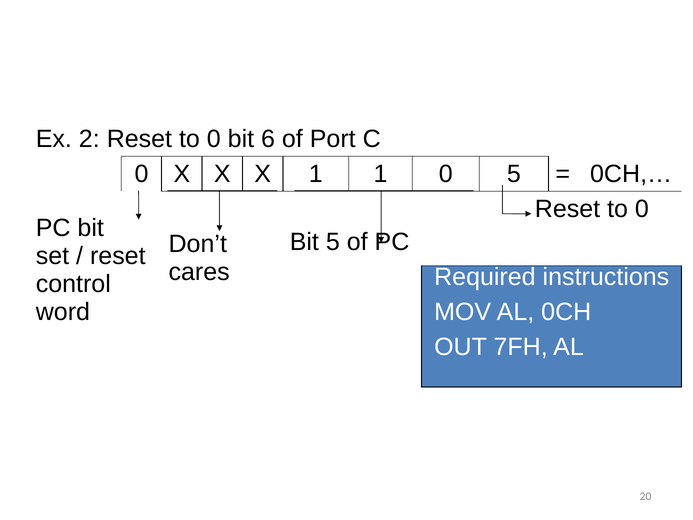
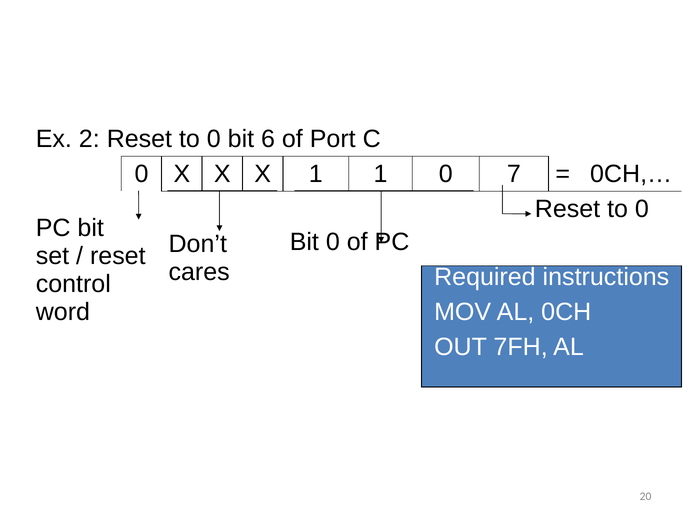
0 5: 5 -> 7 (514, 174)
Bit 5: 5 -> 0 (333, 242)
